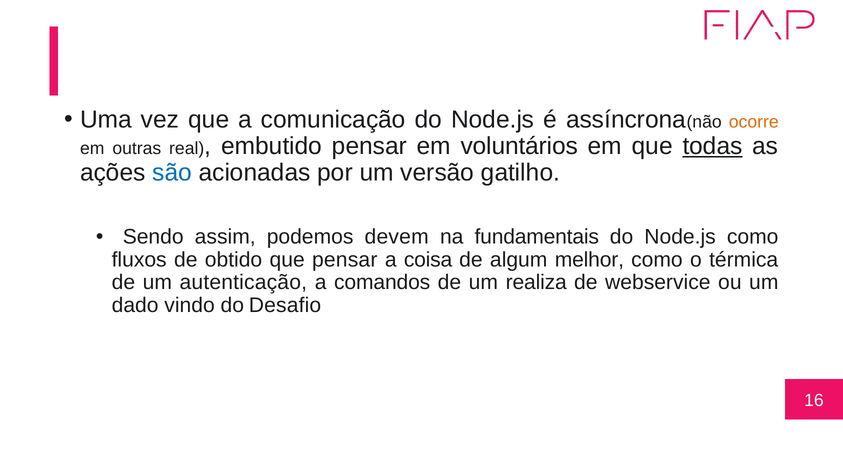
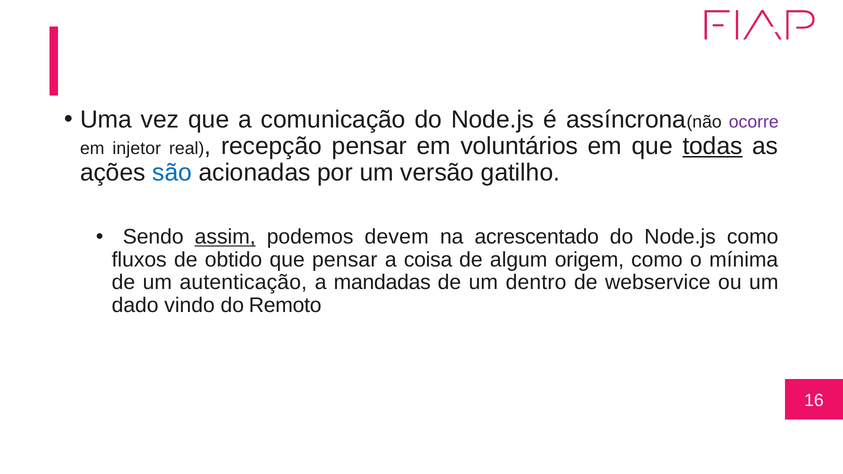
ocorre colour: orange -> purple (754, 122)
outras: outras -> injetor (137, 148)
embutido: embutido -> recepção (272, 146)
assim underline: none -> present (225, 237)
fundamentais: fundamentais -> acrescentado (537, 237)
melhor: melhor -> origem (589, 260)
térmica: térmica -> mínima (744, 260)
comandos: comandos -> mandadas (382, 283)
realiza: realiza -> dentro (536, 283)
Desafio: Desafio -> Remoto (285, 305)
